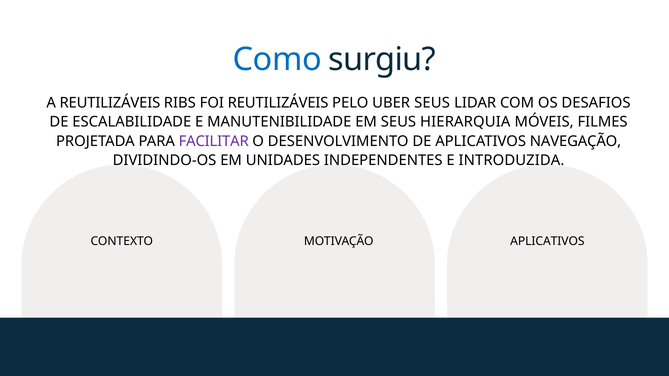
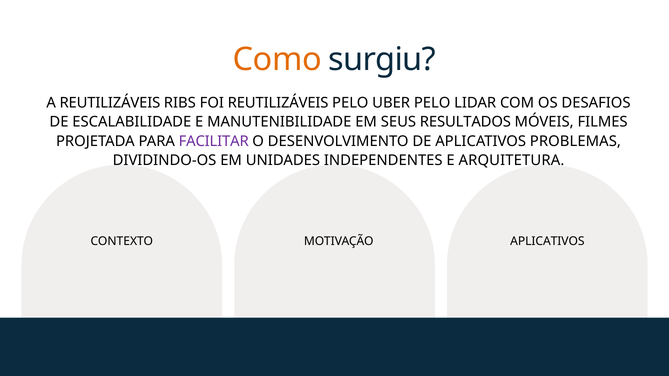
Como colour: blue -> orange (277, 60)
UBER SEUS: SEUS -> PELO (432, 103)
HIERARQUIA: HIERARQUIA -> RESULTADOS (465, 122)
NAVEGAÇÃO: NAVEGAÇÃO -> PROBLEMAS (575, 141)
INTRODUZIDA: INTRODUZIDA -> ARQUITETURA (511, 161)
